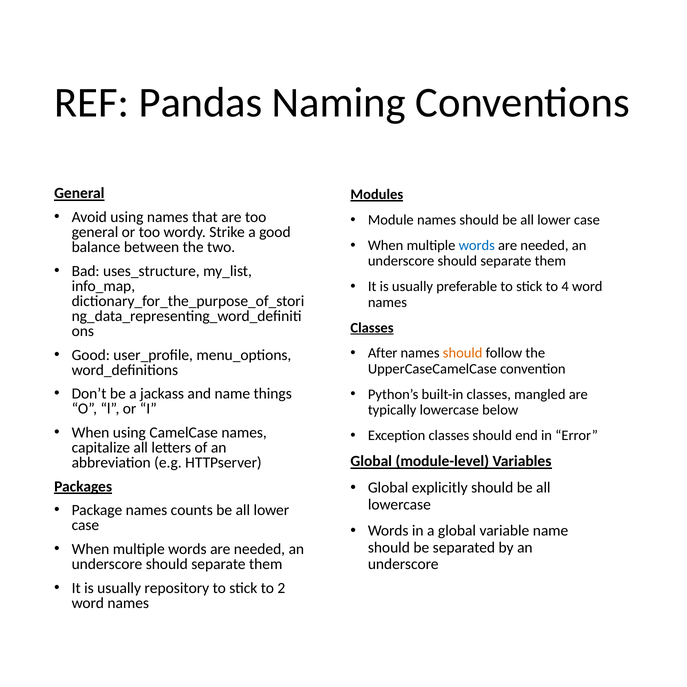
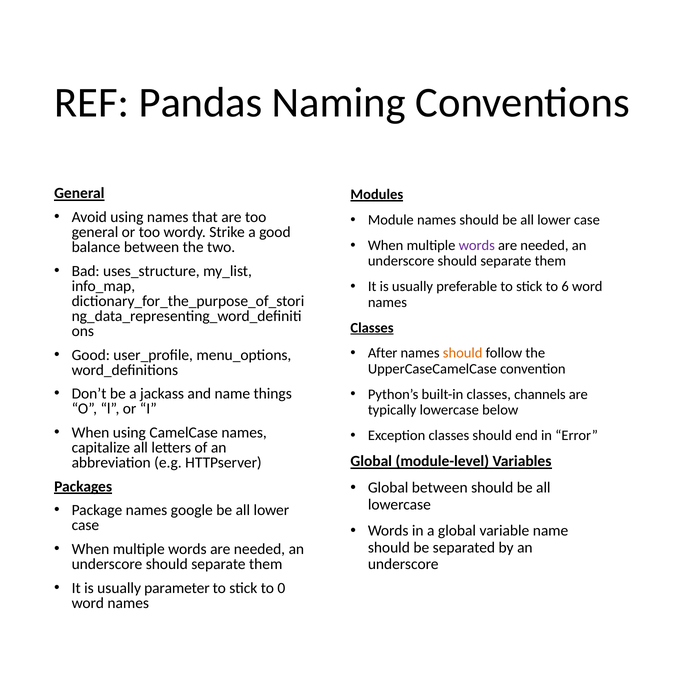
words colour: blue -> purple (477, 245)
4: 4 -> 6 (565, 287)
mangled: mangled -> channels (540, 394)
Global explicitly: explicitly -> between (440, 488)
counts: counts -> google (192, 510)
repository: repository -> parameter (177, 588)
2: 2 -> 0 (281, 588)
